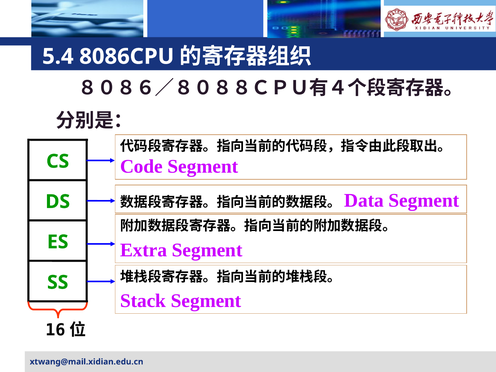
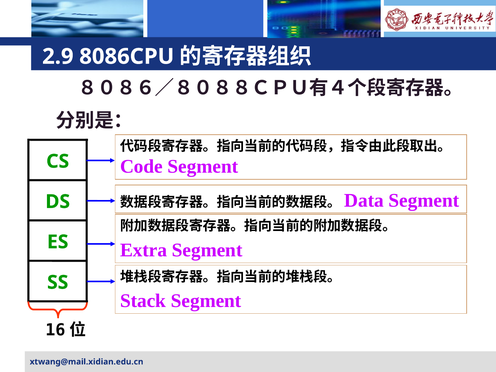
5.4: 5.4 -> 2.9 (58, 57)
